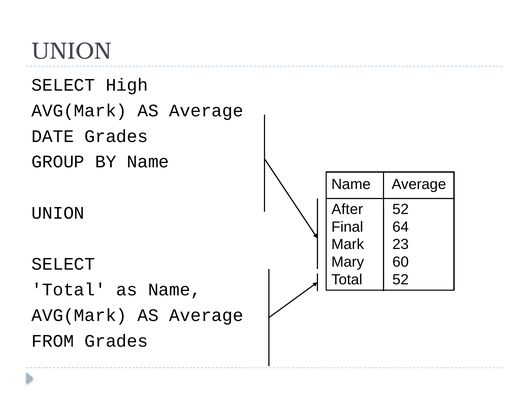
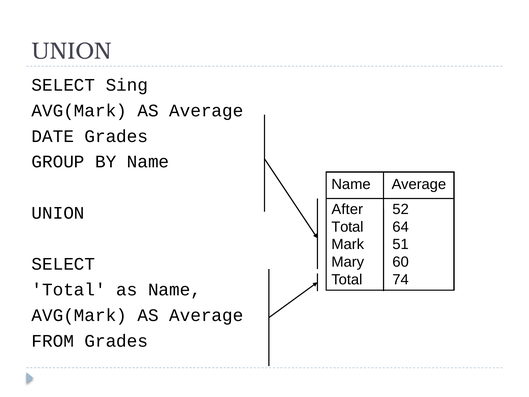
High: High -> Sing (127, 85)
Final: Final -> Total (347, 227)
23: 23 -> 51 (401, 244)
Total 52: 52 -> 74 (401, 280)
